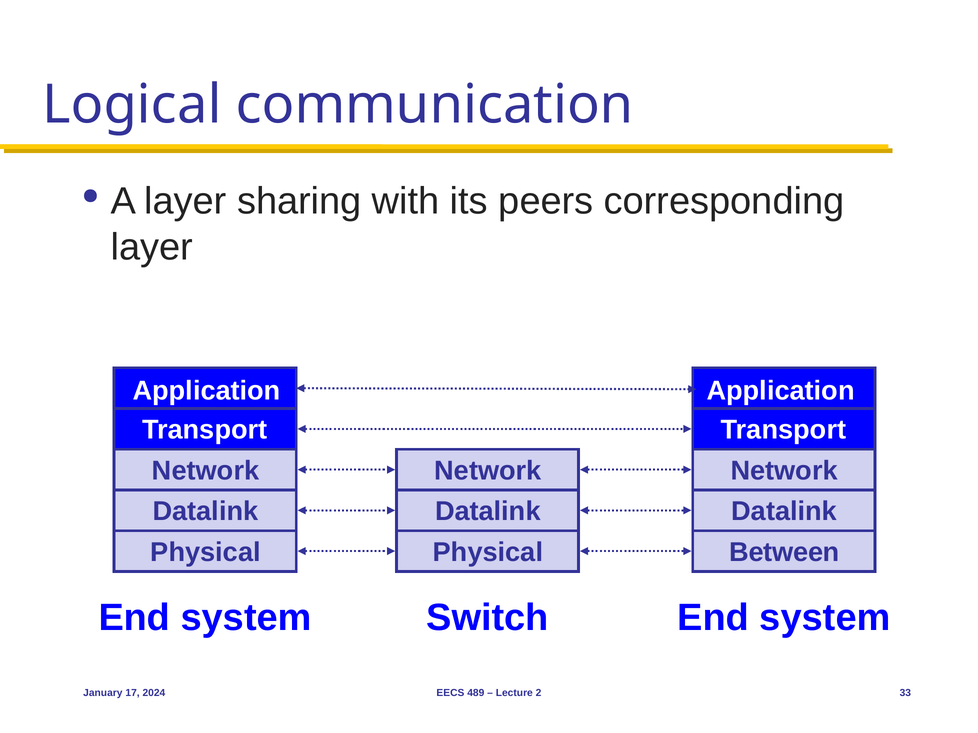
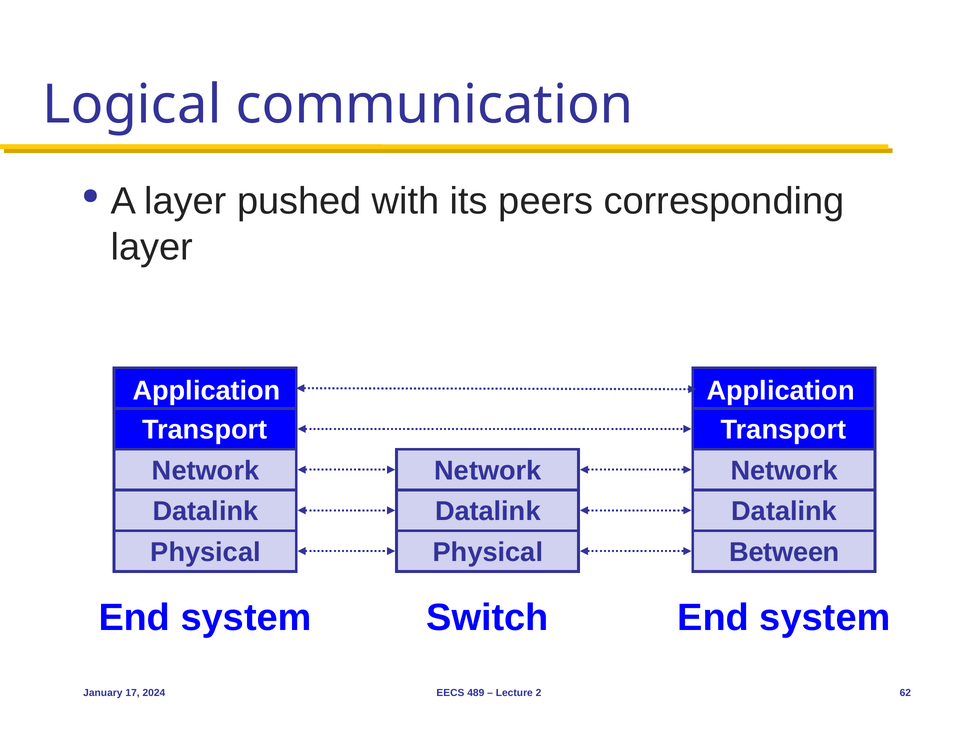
sharing: sharing -> pushed (299, 202)
33: 33 -> 62 (905, 693)
